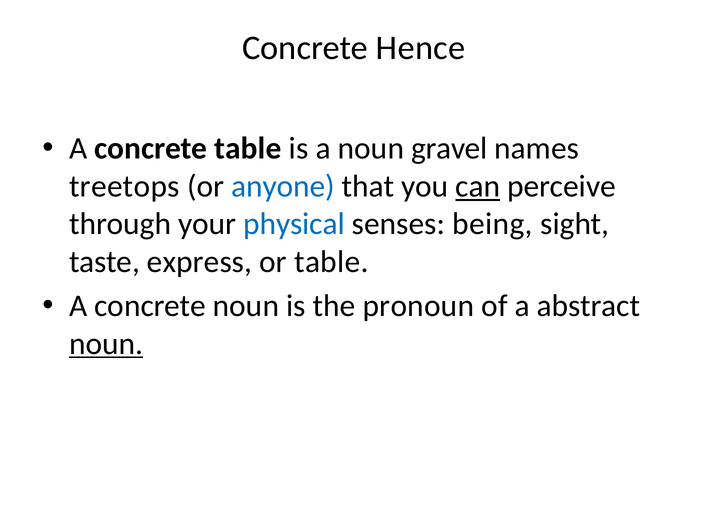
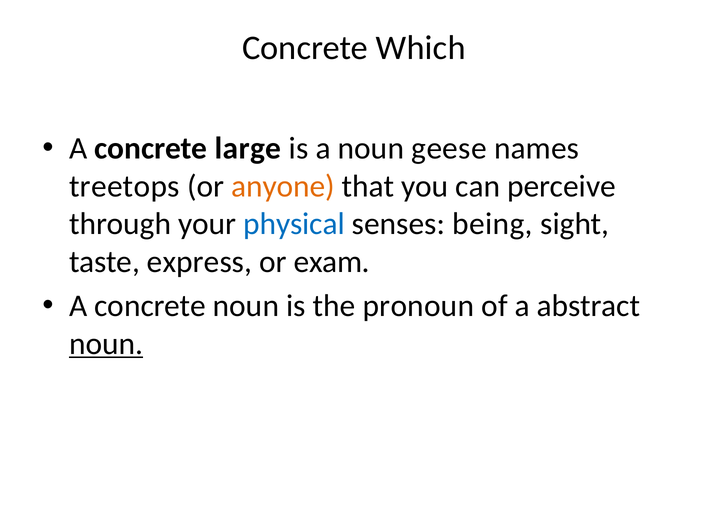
Hence: Hence -> Which (421, 48)
concrete table: table -> large (248, 149)
gravel: gravel -> geese (449, 149)
anyone colour: blue -> orange (283, 186)
can underline: present -> none (478, 186)
or table: table -> exam (332, 262)
